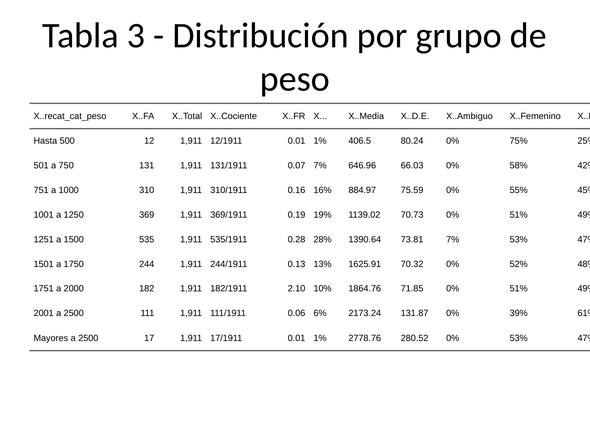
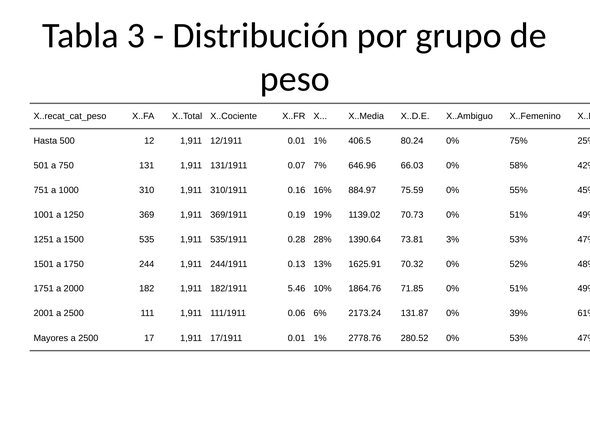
73.81 7%: 7% -> 3% (453, 239)
2.10: 2.10 -> 5.46 (297, 288)
